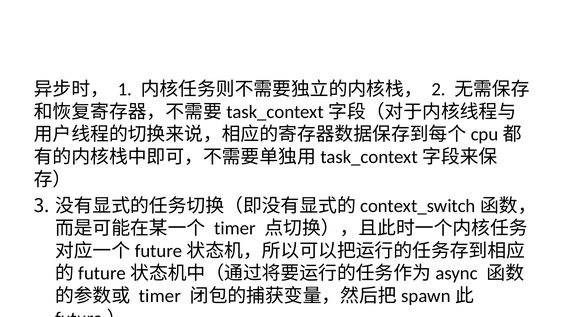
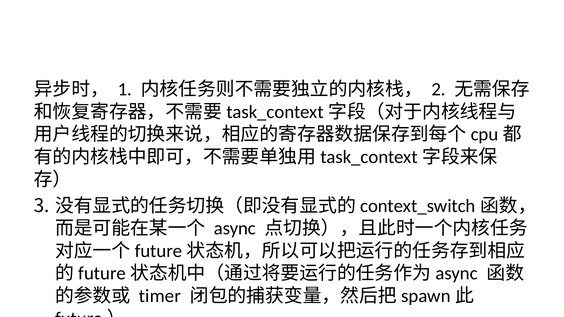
timer: timer -> async (235, 229)
